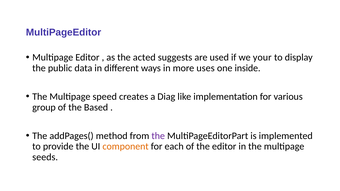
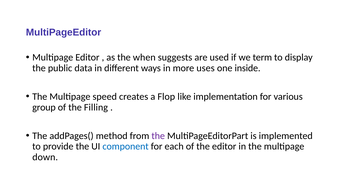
acted: acted -> when (144, 57)
your: your -> term (262, 57)
Diag: Diag -> Flop (166, 97)
Based: Based -> Filling (96, 107)
component colour: orange -> blue (126, 147)
seeds: seeds -> down (45, 157)
